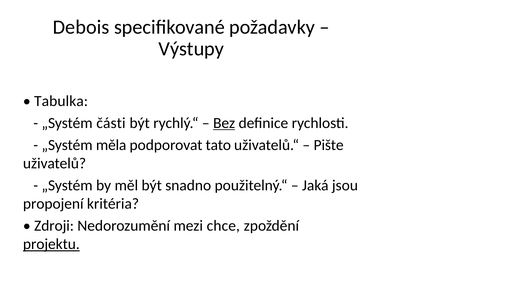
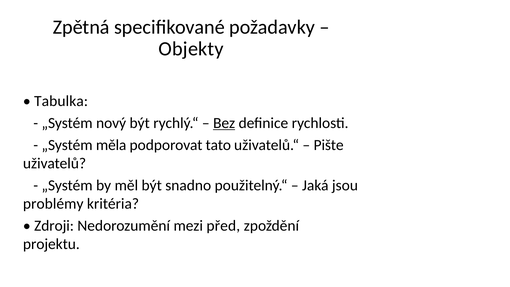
Debois: Debois -> Zpětná (81, 27)
Výstupy: Výstupy -> Objekty (191, 49)
části: části -> nový (111, 123)
propojení: propojení -> problémy (53, 204)
chce: chce -> před (223, 226)
projektu underline: present -> none (51, 244)
